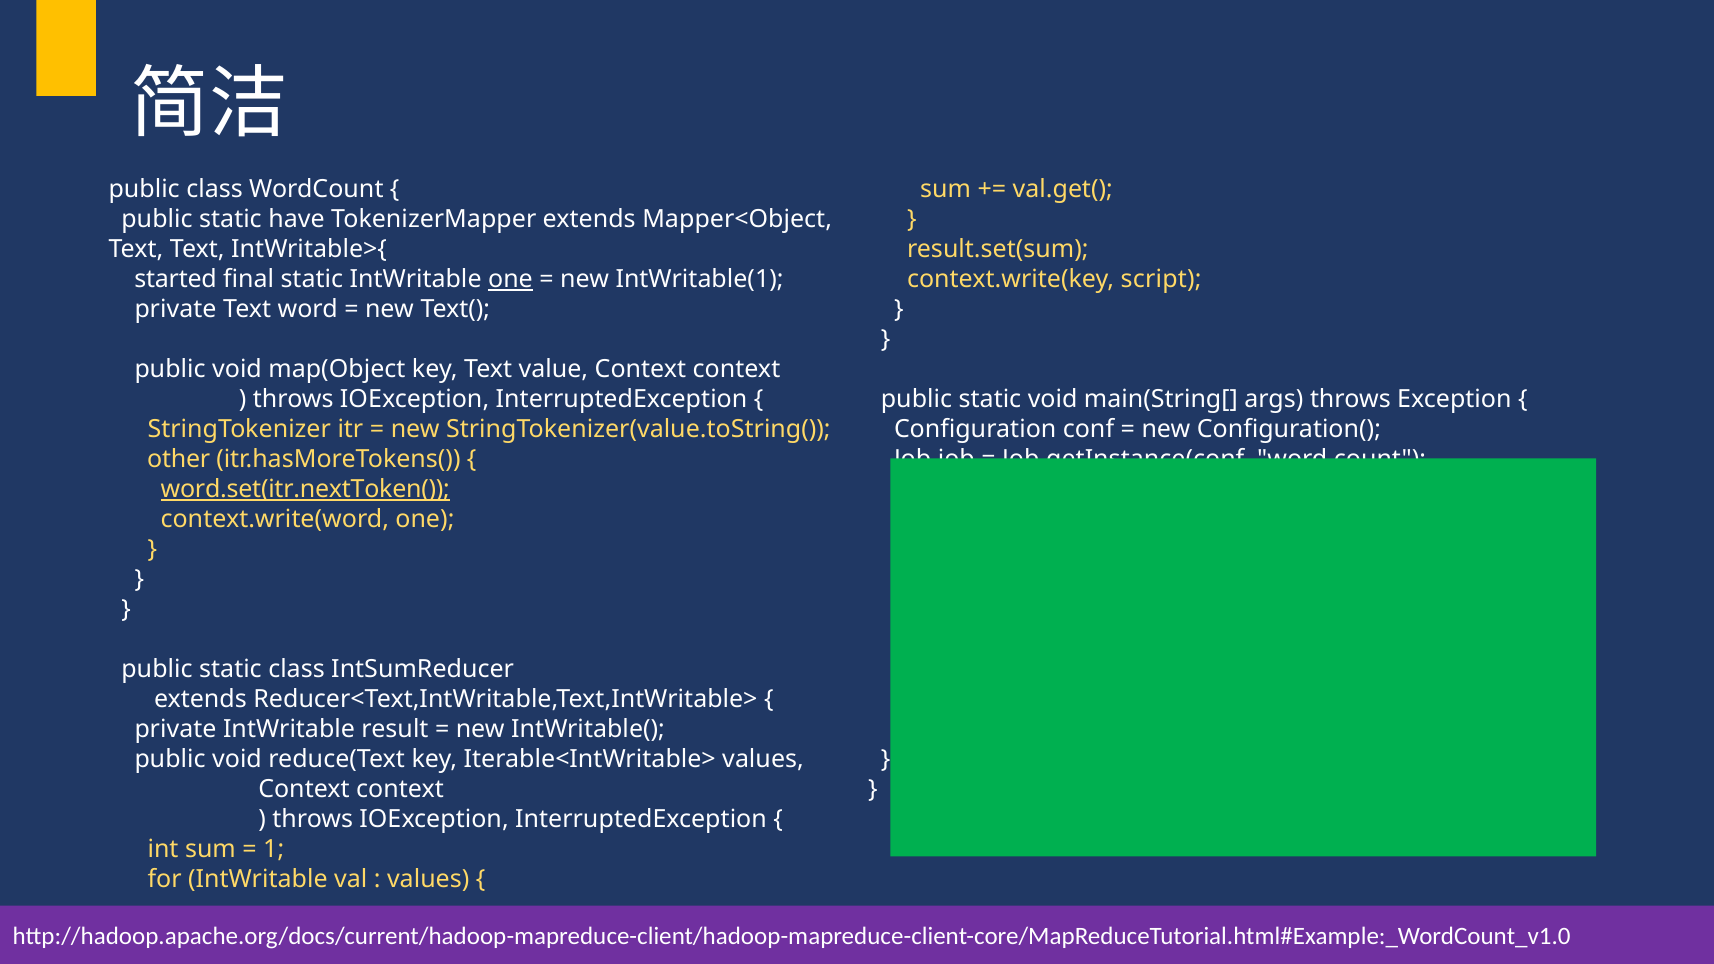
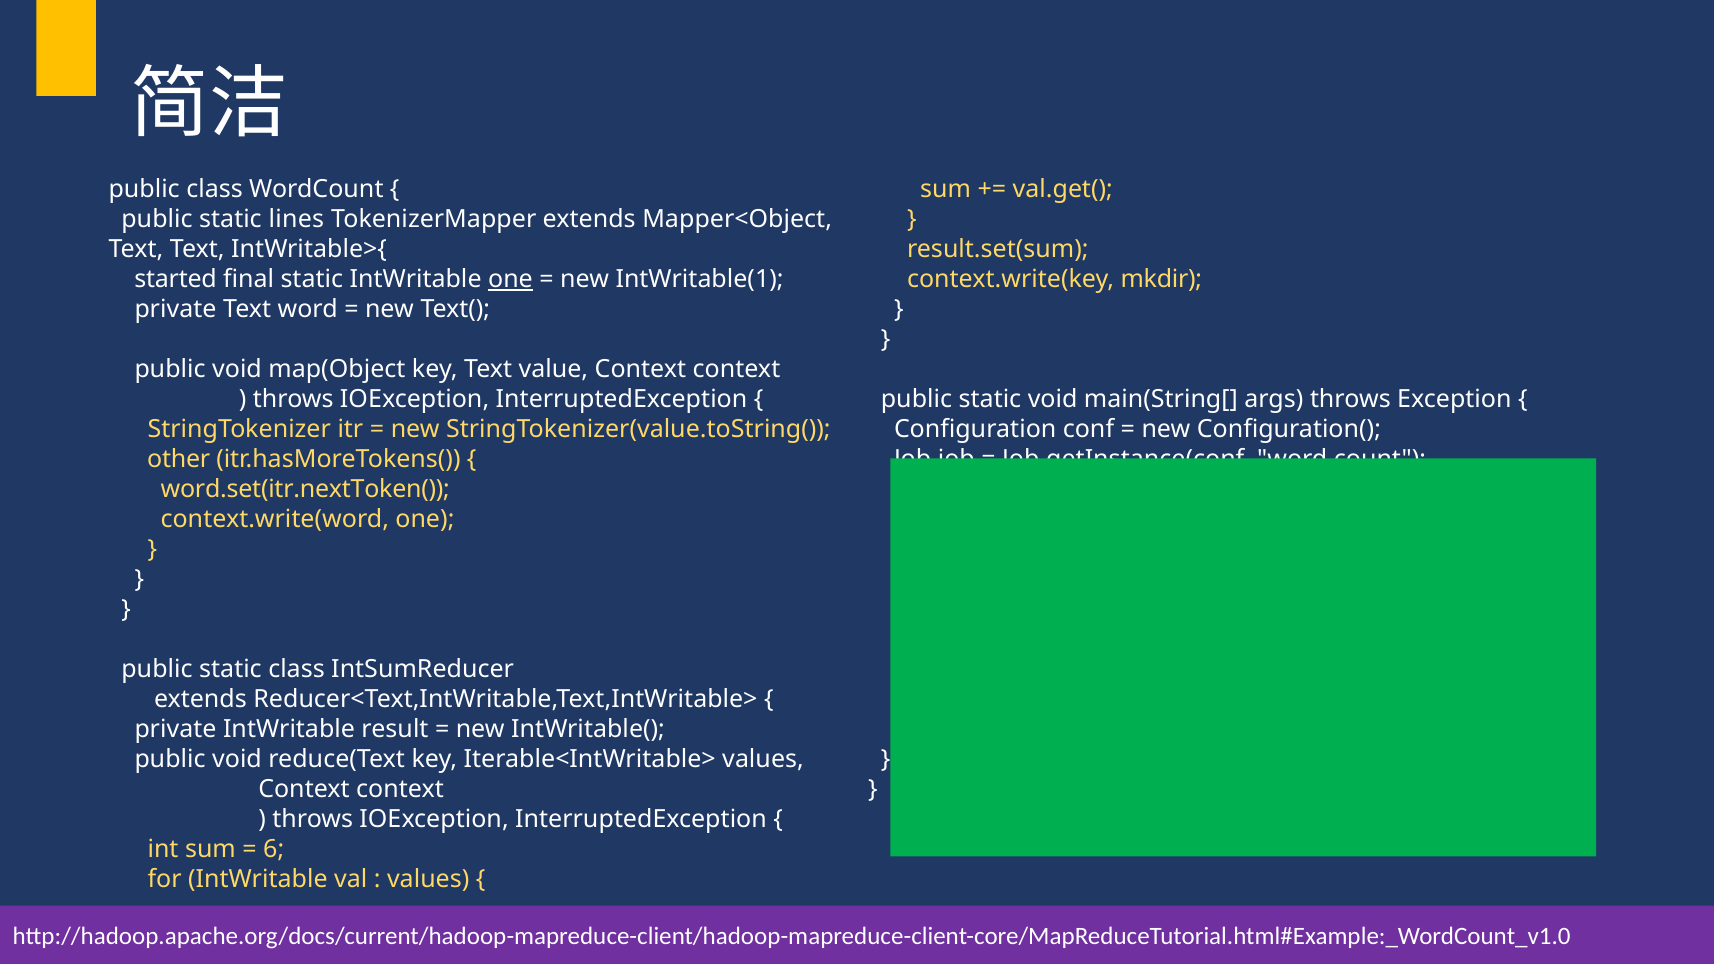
have: have -> lines (296, 219)
script: script -> mkdir (1161, 279)
word.set(itr.nextToken( underline: present -> none (305, 489)
1: 1 -> 6 (274, 849)
